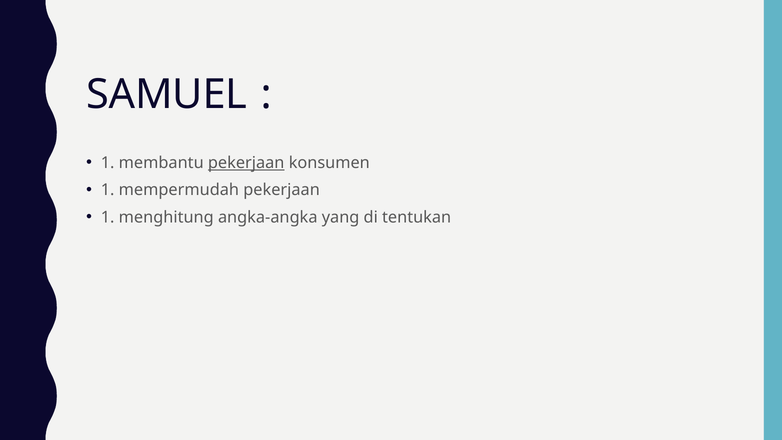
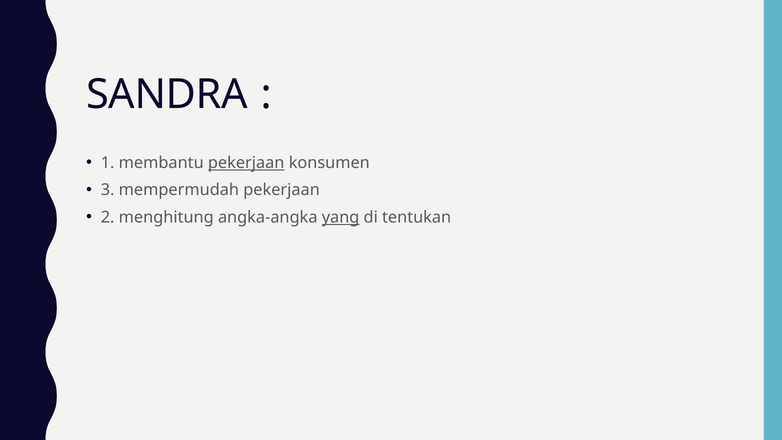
SAMUEL: SAMUEL -> SANDRA (167, 94)
1: 1 -> 3 (108, 190)
1: 1 -> 2 (108, 217)
yang underline: none -> present (341, 217)
